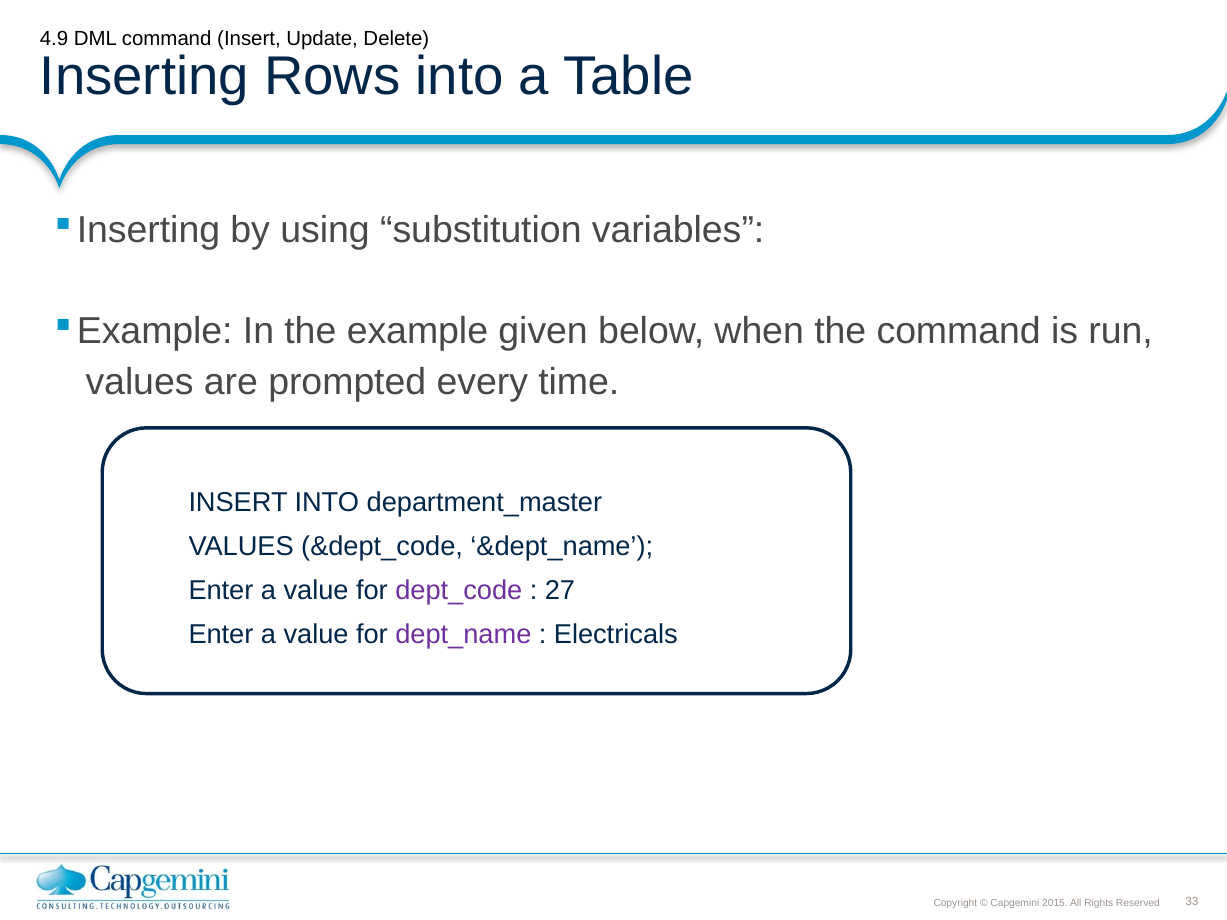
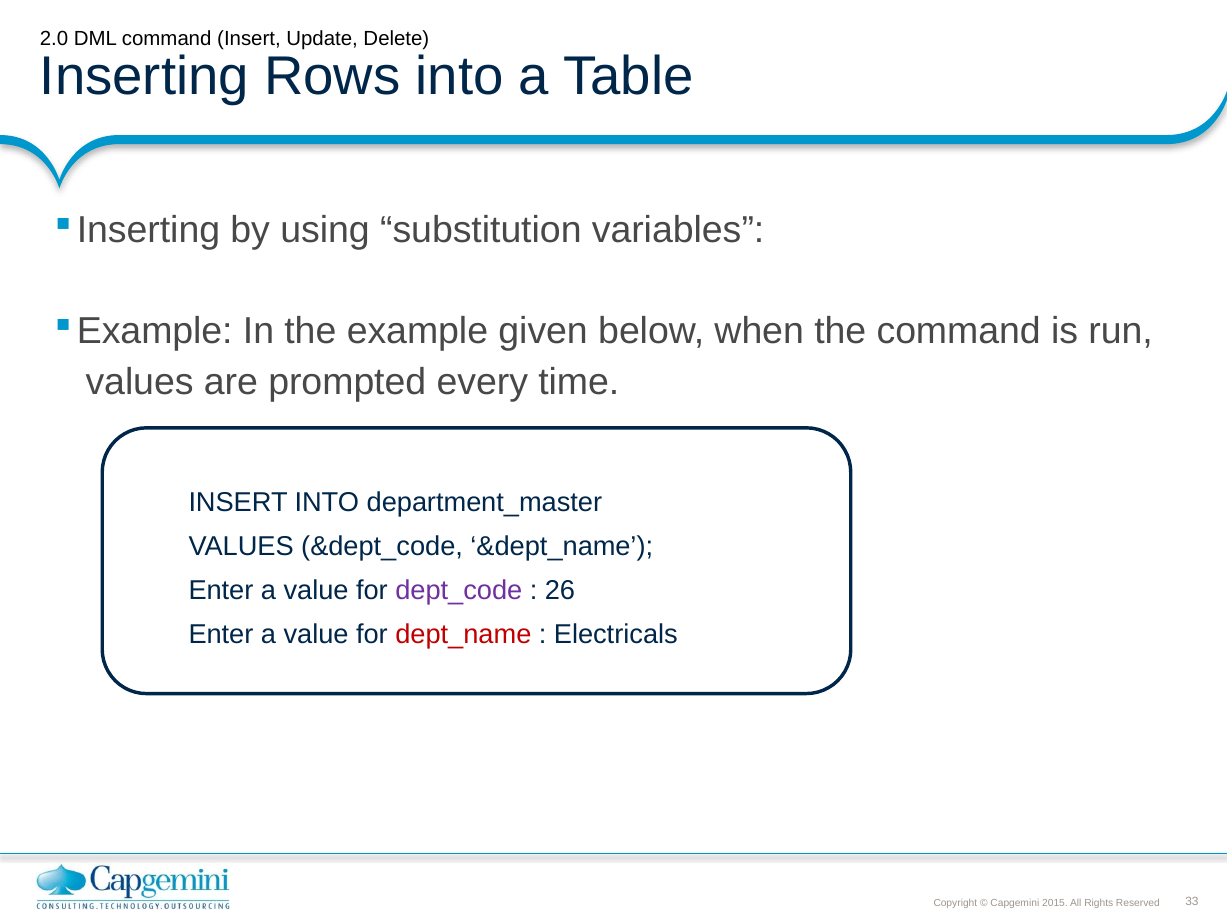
4.9: 4.9 -> 2.0 (54, 39)
27: 27 -> 26 (560, 591)
dept_name colour: purple -> red (463, 635)
